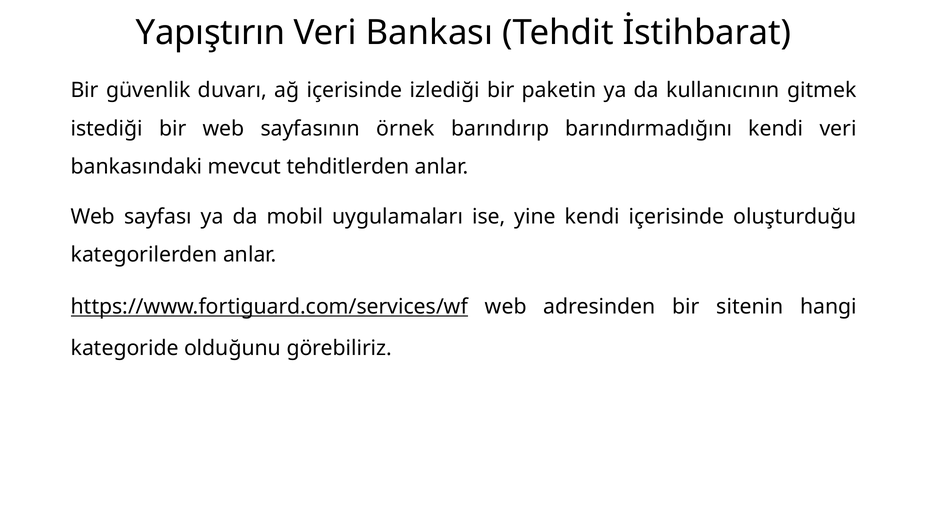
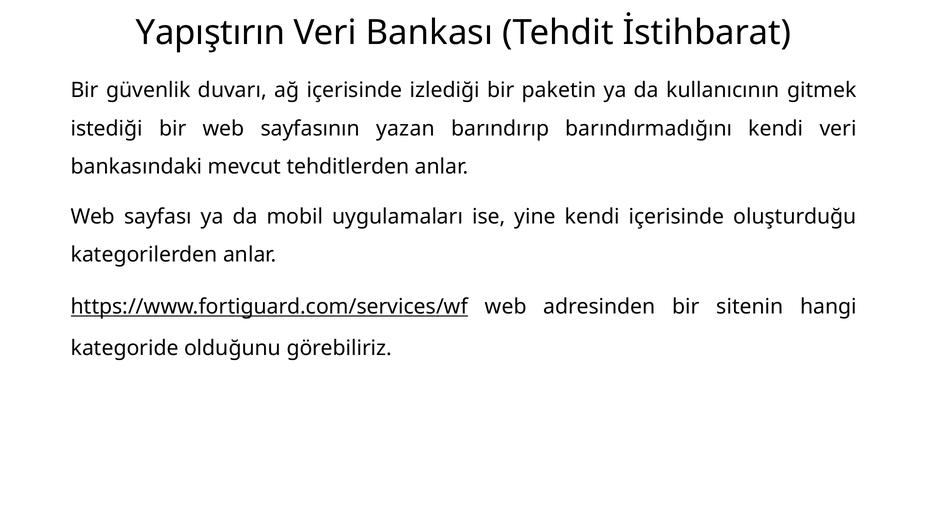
örnek: örnek -> yazan (405, 129)
